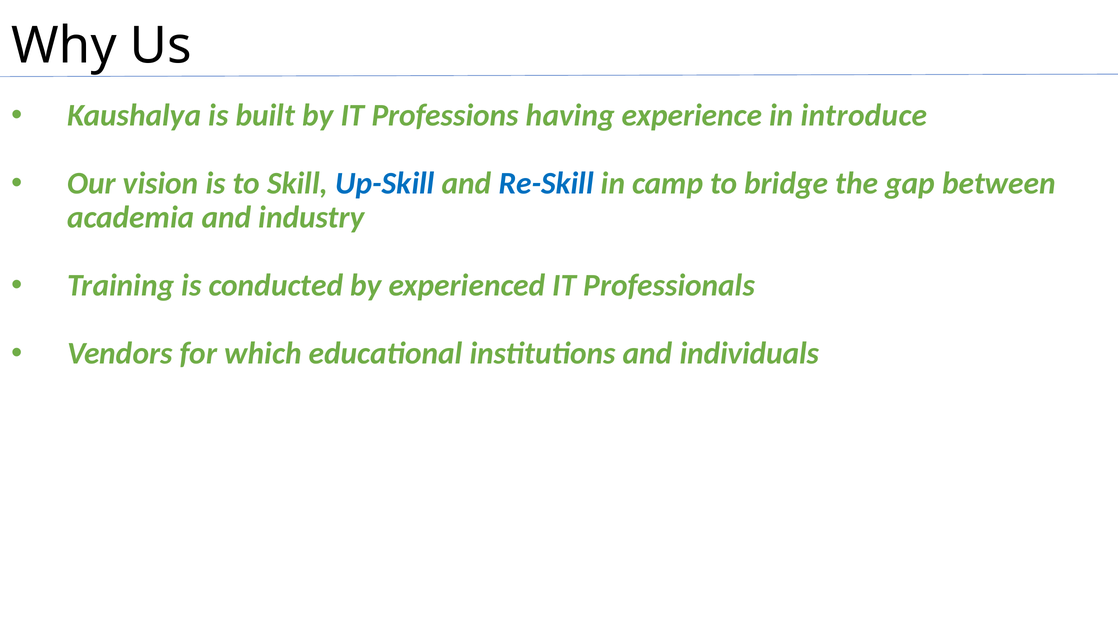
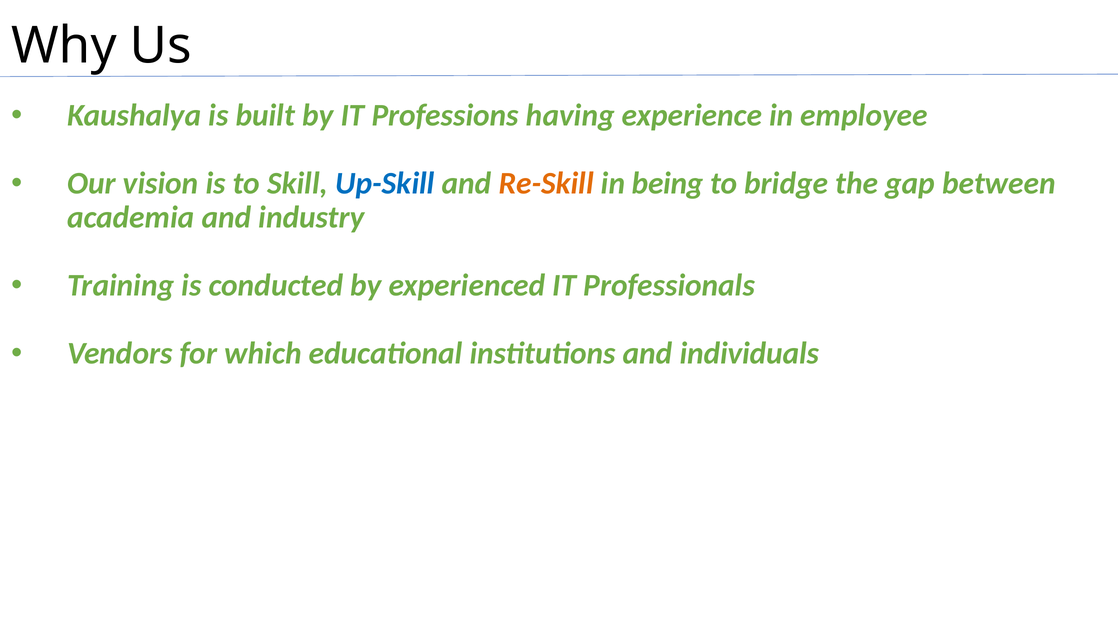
introduce: introduce -> employee (864, 115)
Re-Skill colour: blue -> orange (546, 183)
camp: camp -> being (668, 183)
